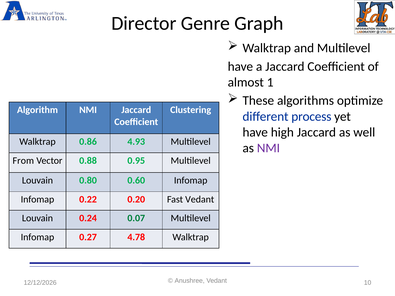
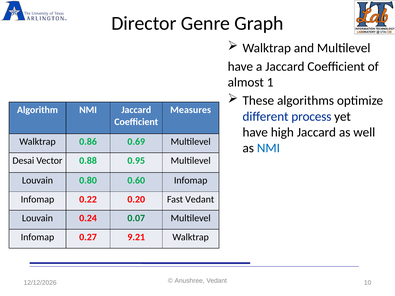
Clustering: Clustering -> Measures (191, 110)
4.93: 4.93 -> 0.69 (136, 142)
NMI colour: purple -> blue (268, 148)
From: From -> Desai (23, 161)
4.78: 4.78 -> 9.21 (136, 237)
